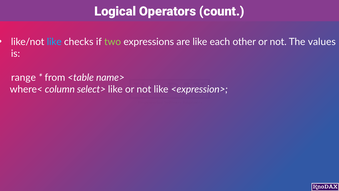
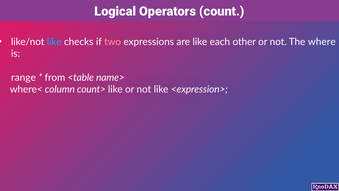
two colour: light green -> pink (113, 42)
values: values -> where (322, 42)
select>: select> -> count> (91, 89)
